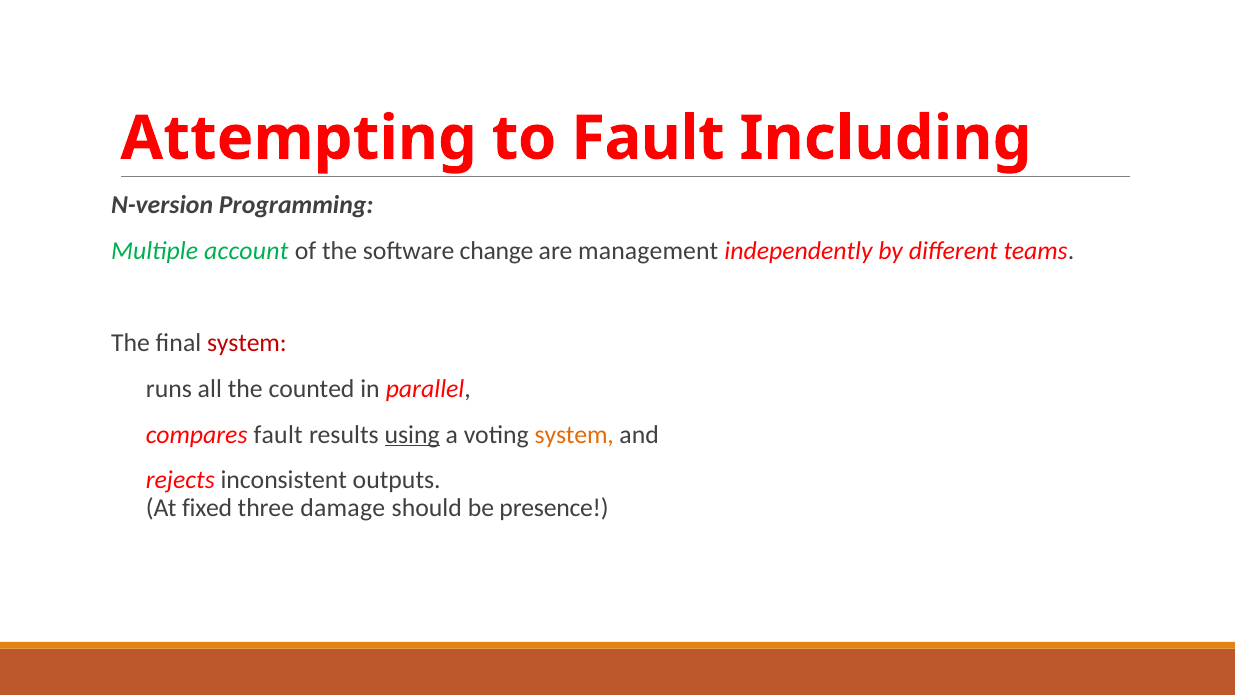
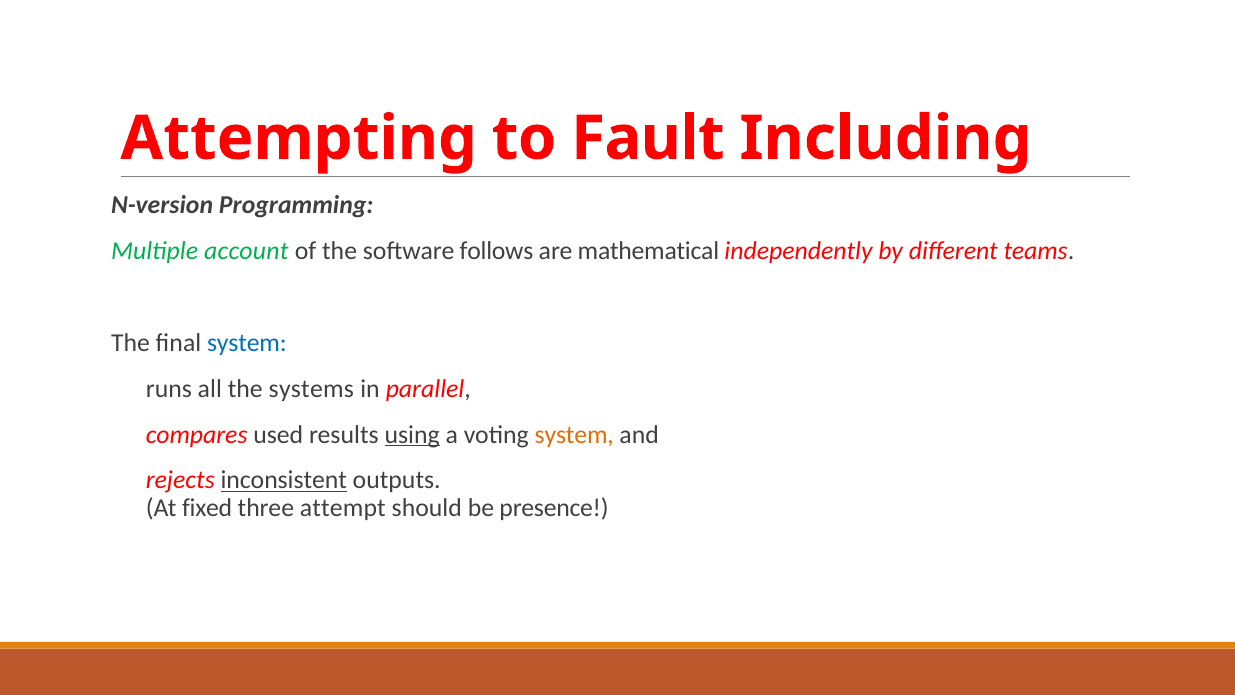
change: change -> follows (497, 251)
management: management -> mathematical (648, 251)
system colour: red -> blue (247, 343)
counted: counted -> systems (311, 389)
compares fault: fault -> used (278, 434)
inconsistent underline: none -> present (284, 480)
damage: damage -> attempt (343, 508)
